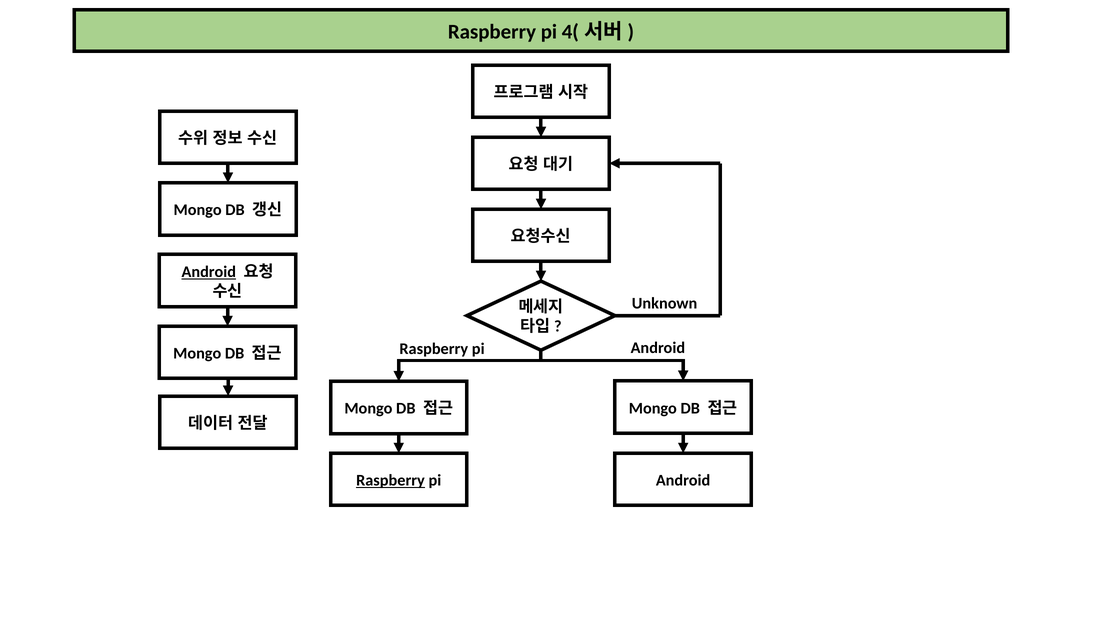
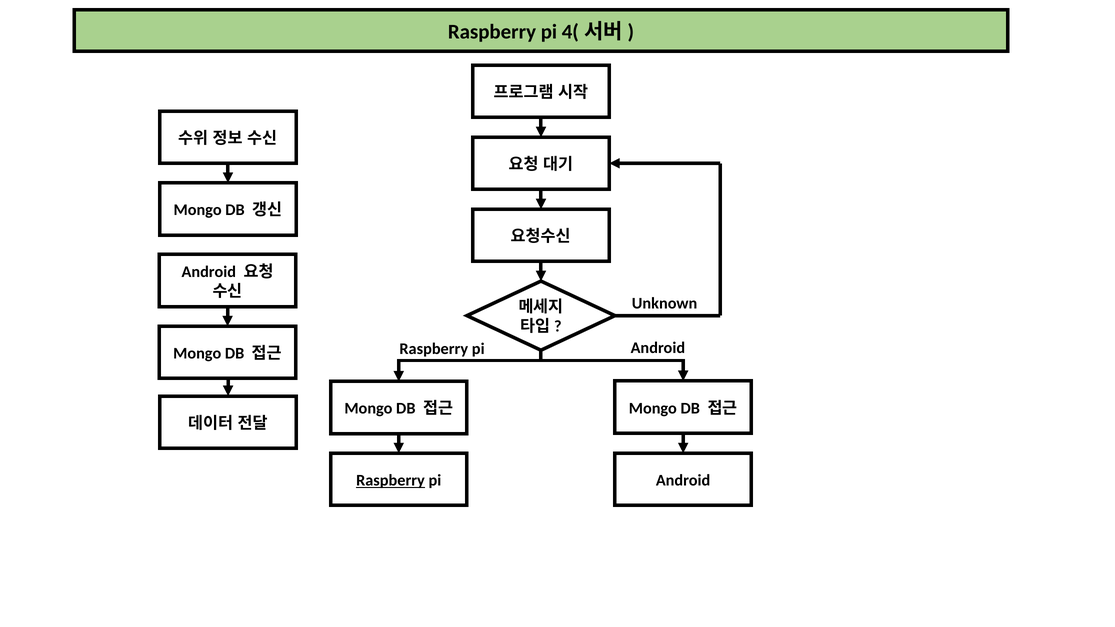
Android underline: present -> none (209, 272)
